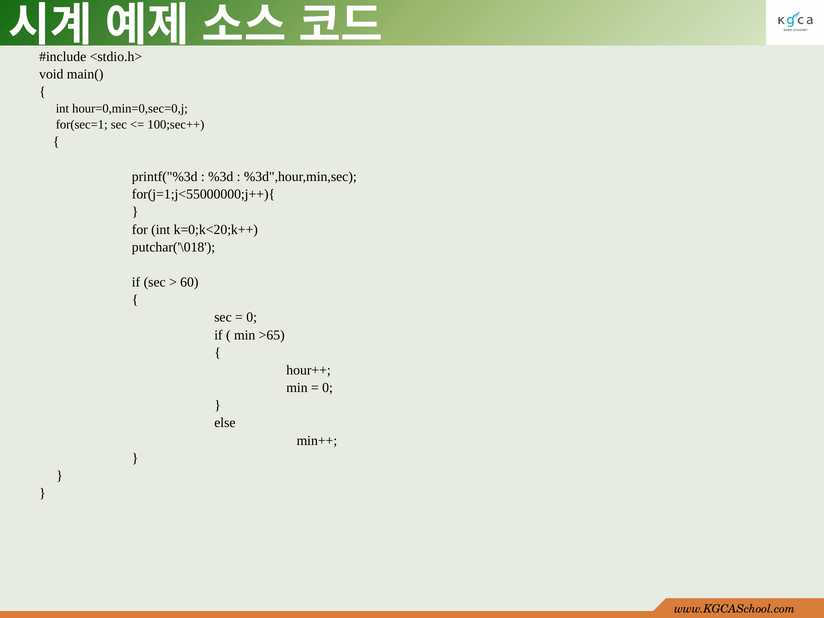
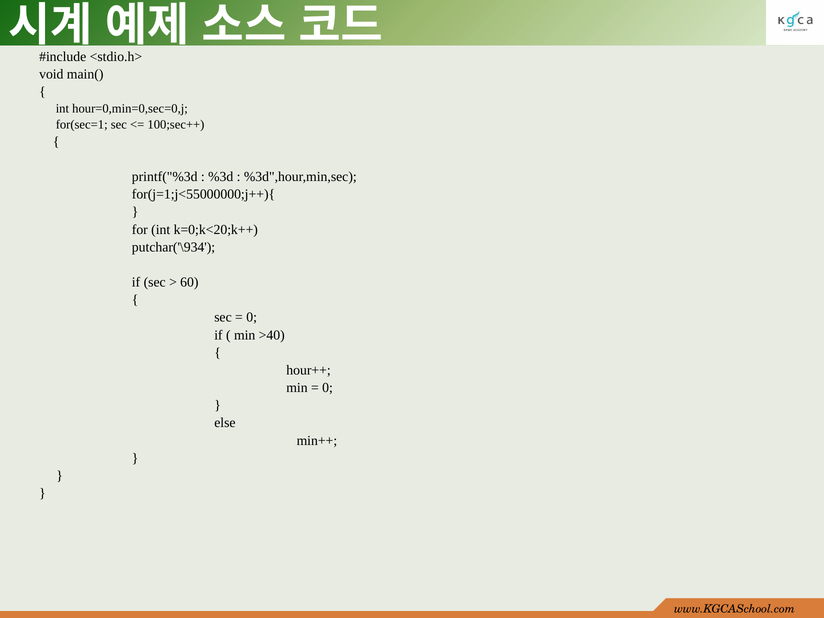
putchar('\018: putchar('\018 -> putchar('\934 (174, 247)
>65: >65 -> >40 (272, 335)
